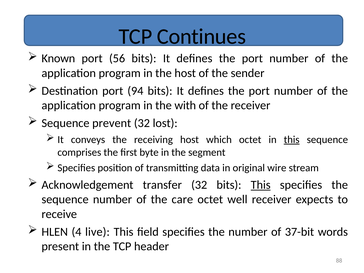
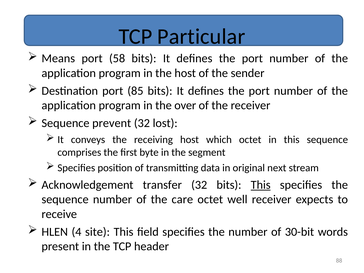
Continues: Continues -> Particular (201, 36)
Known: Known -> Means (58, 58)
56: 56 -> 58 (117, 58)
94: 94 -> 85 (135, 91)
with: with -> over (185, 105)
this underline: present -> none (292, 140)
wire: wire -> next (277, 168)
live: live -> site (97, 232)
37-bit: 37-bit -> 30-bit (299, 232)
